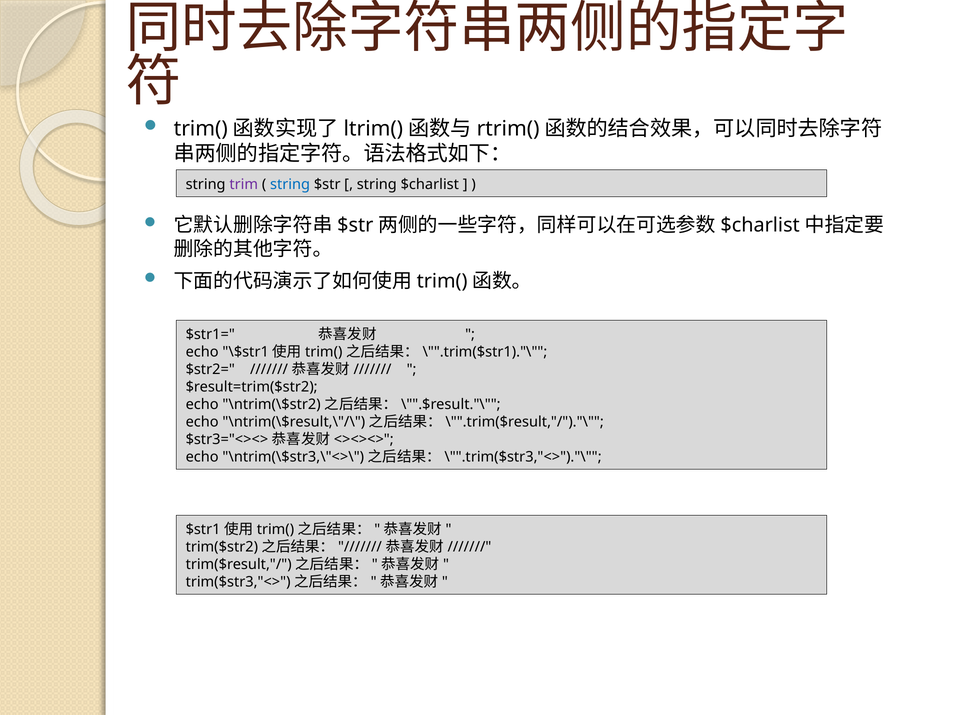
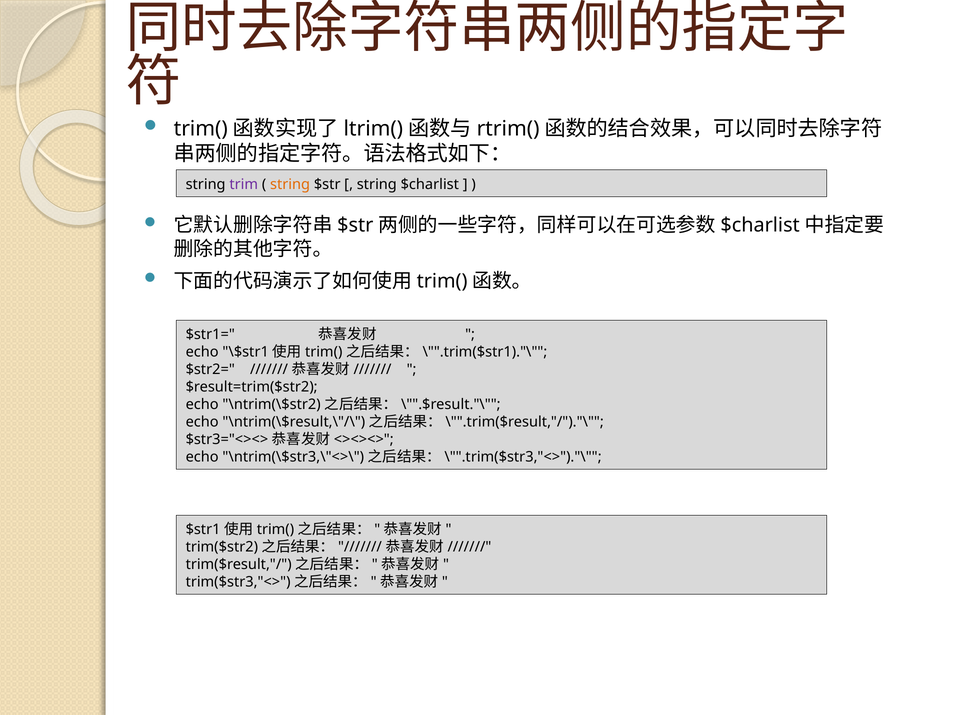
string colour: blue -> orange (290, 184)
